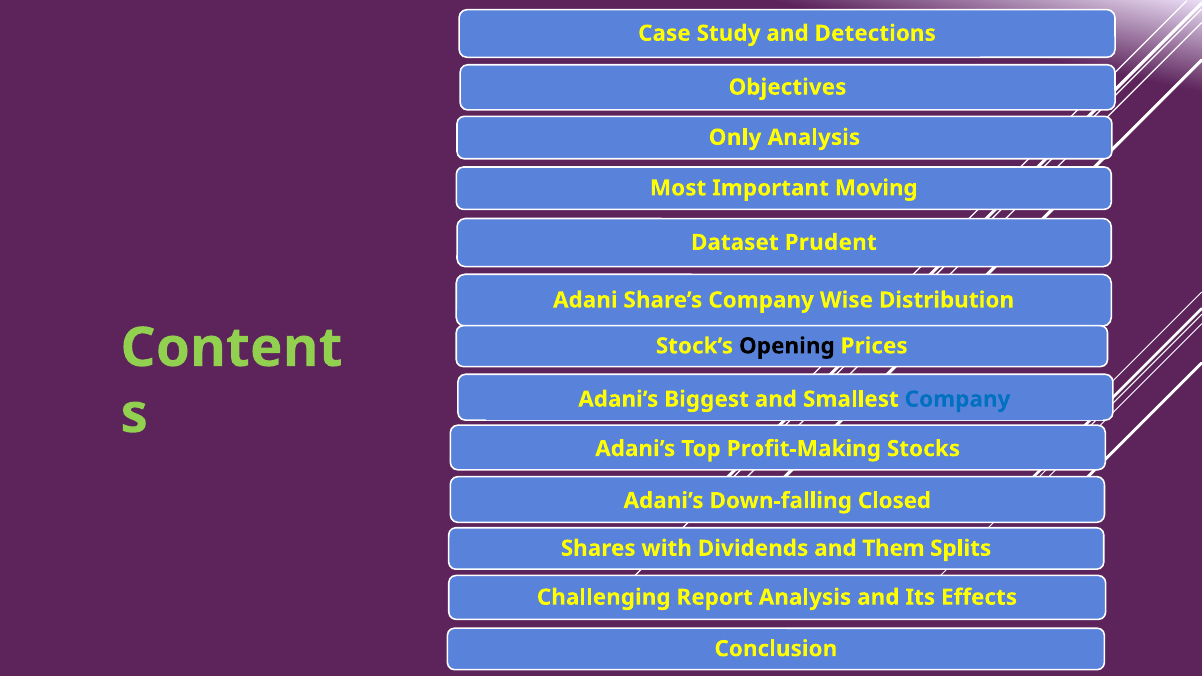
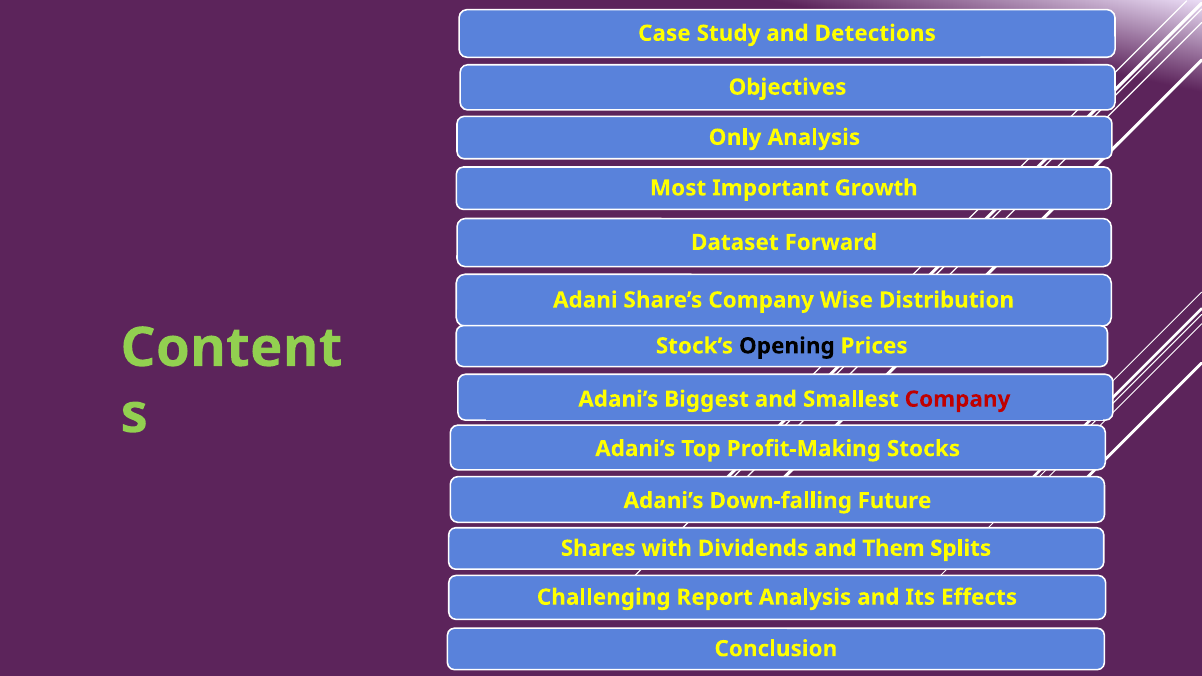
Moving: Moving -> Growth (876, 188)
Prudent: Prudent -> Forward (831, 242)
Company colour: blue -> red (958, 399)
Closed: Closed -> Future (894, 501)
